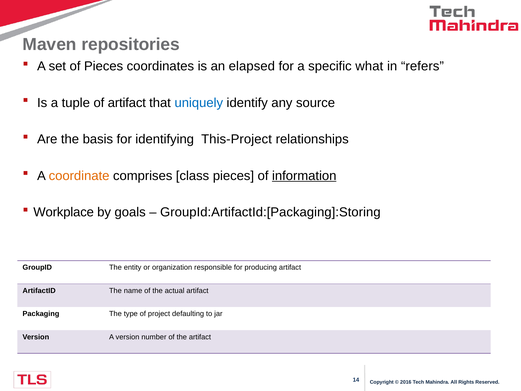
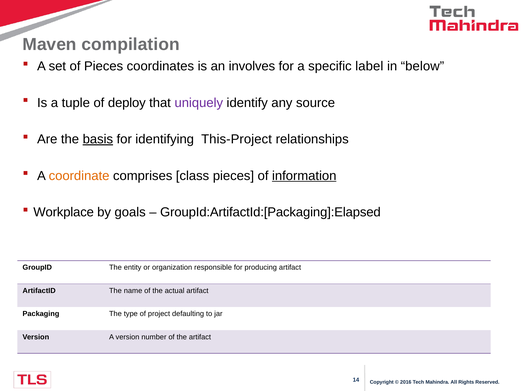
repositories: repositories -> compilation (131, 44)
elapsed: elapsed -> involves (252, 66)
what: what -> label (369, 66)
refers: refers -> below (422, 66)
of artifact: artifact -> deploy (127, 103)
uniquely colour: blue -> purple (199, 103)
basis underline: none -> present (98, 139)
GroupId:ArtifactId:[Packaging]:Storing: GroupId:ArtifactId:[Packaging]:Storing -> GroupId:ArtifactId:[Packaging]:Elapsed (270, 212)
